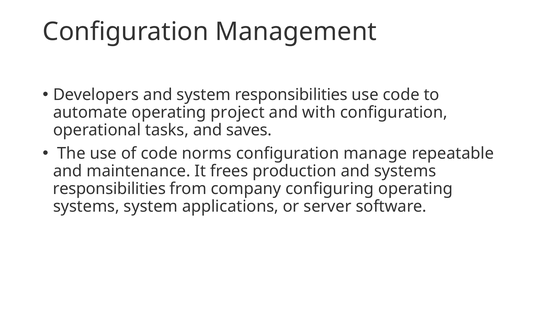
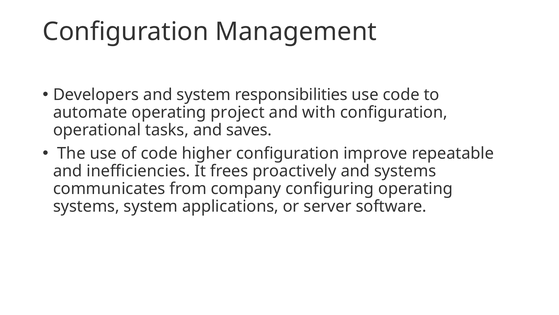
norms: norms -> higher (207, 153)
manage: manage -> improve (375, 153)
maintenance: maintenance -> inefficiencies (138, 171)
production: production -> proactively (295, 171)
responsibilities: responsibilities -> communicates (109, 188)
